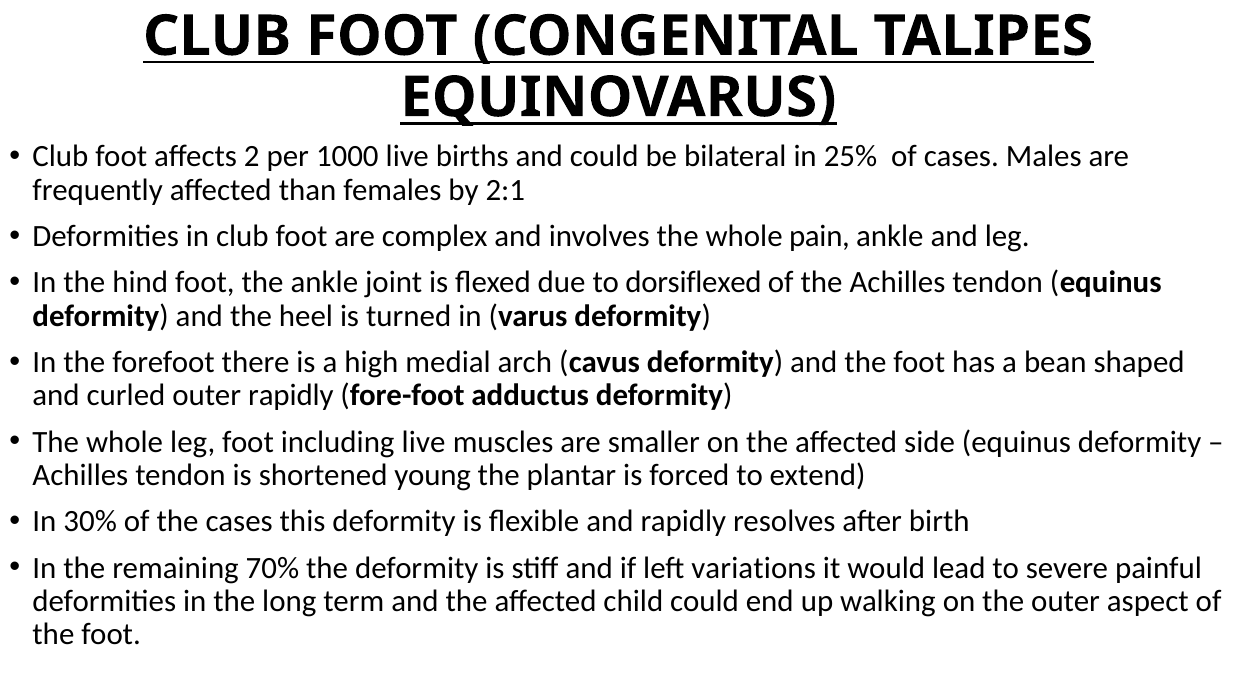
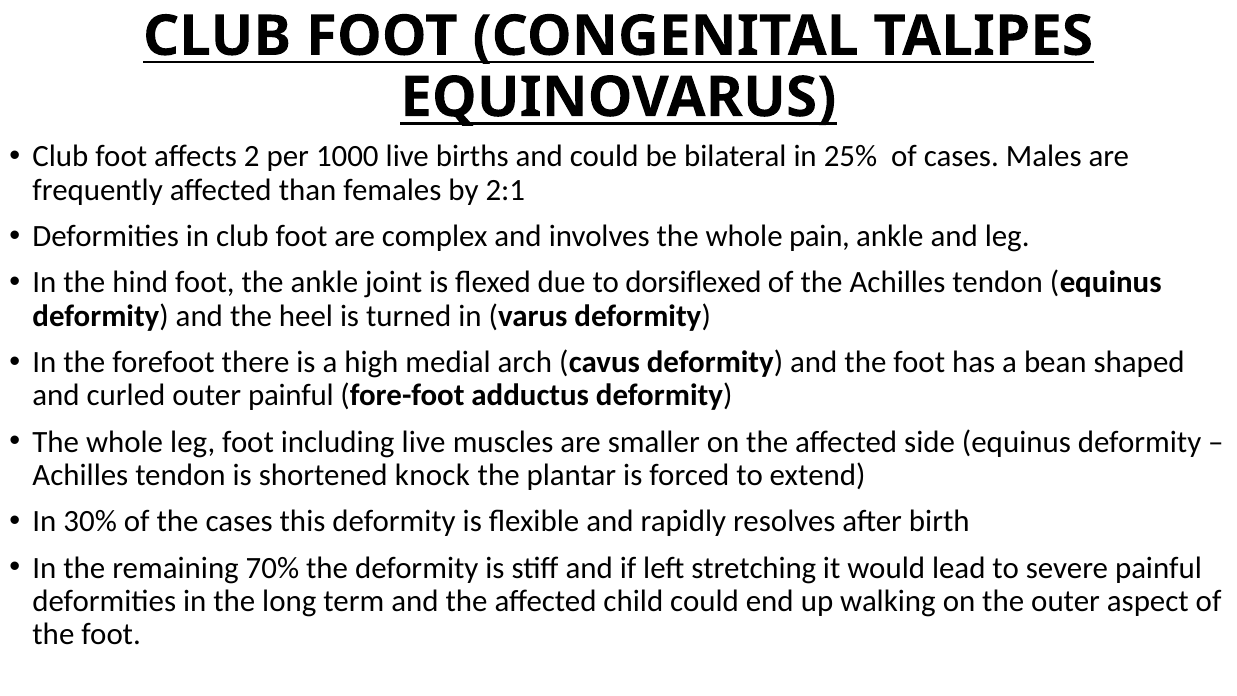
outer rapidly: rapidly -> painful (291, 396)
young: young -> knock (432, 475)
variations: variations -> stretching (754, 568)
